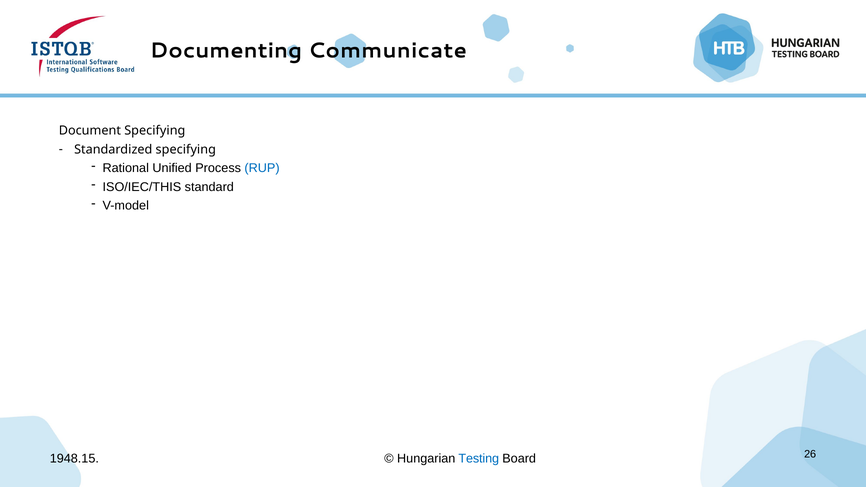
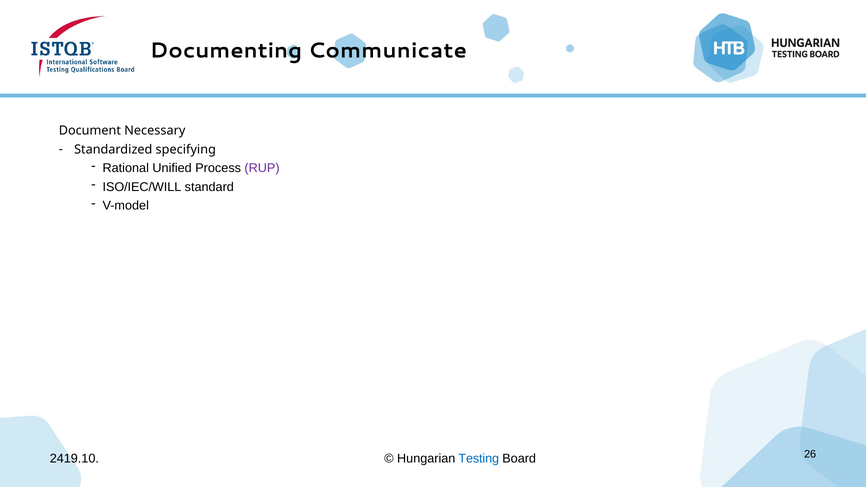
Document Specifying: Specifying -> Necessary (155, 131)
RUP colour: blue -> purple (262, 168)
ISO/IEC/THIS: ISO/IEC/THIS -> ISO/IEC/WILL (142, 187)
1948.15: 1948.15 -> 2419.10 (74, 459)
